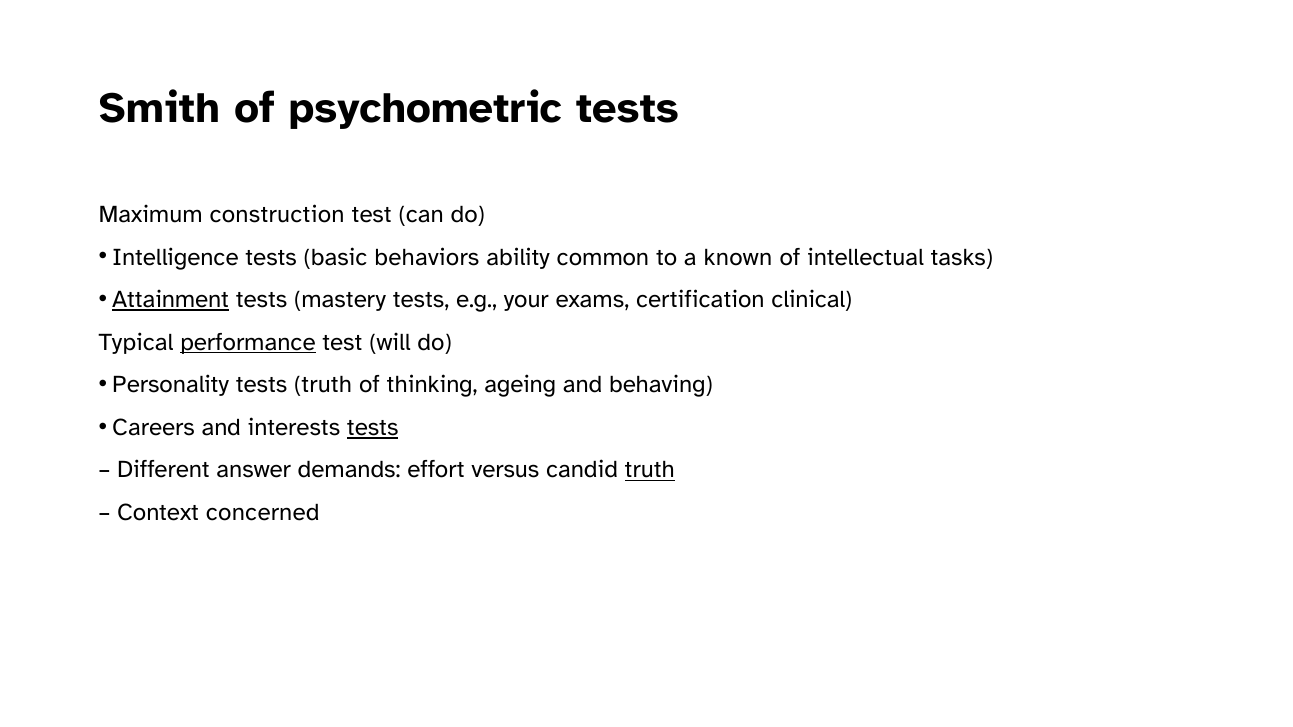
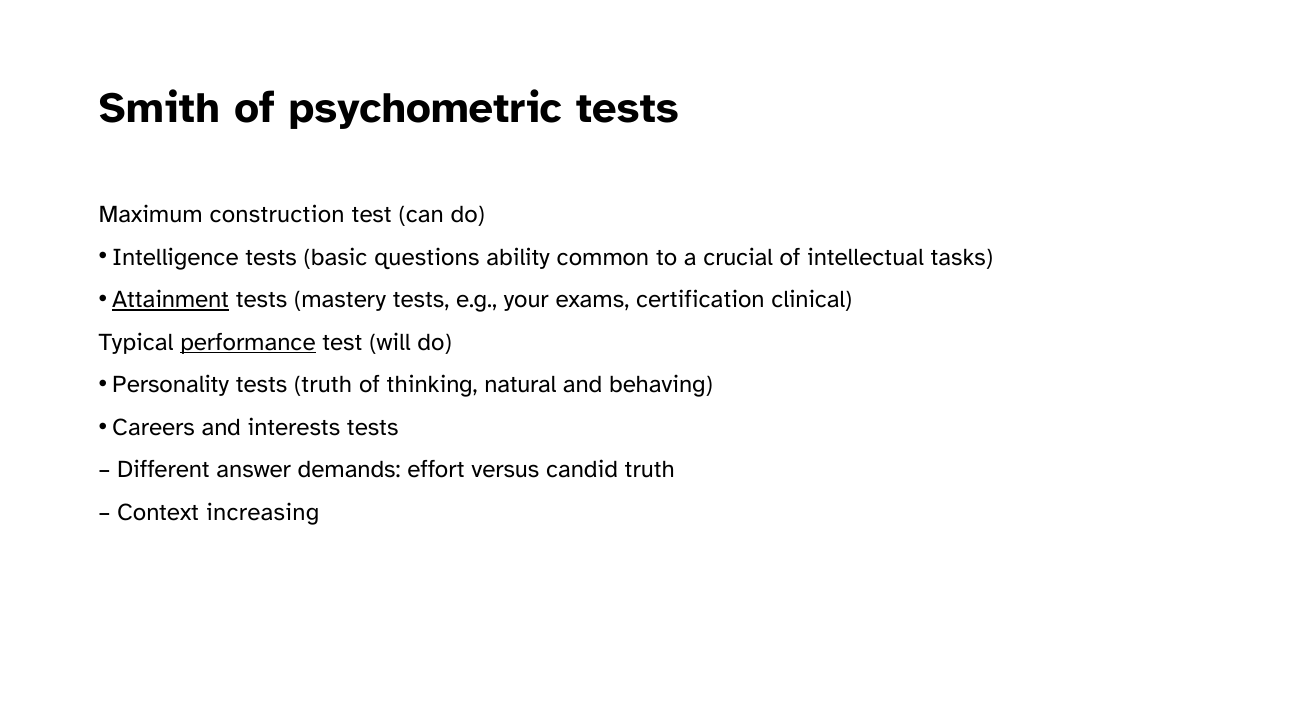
behaviors: behaviors -> questions (427, 257)
known: known -> crucial (738, 257)
ageing: ageing -> natural (520, 385)
tests underline: present -> none (373, 428)
truth underline: present -> none (650, 470)
concerned: concerned -> increasing (263, 513)
